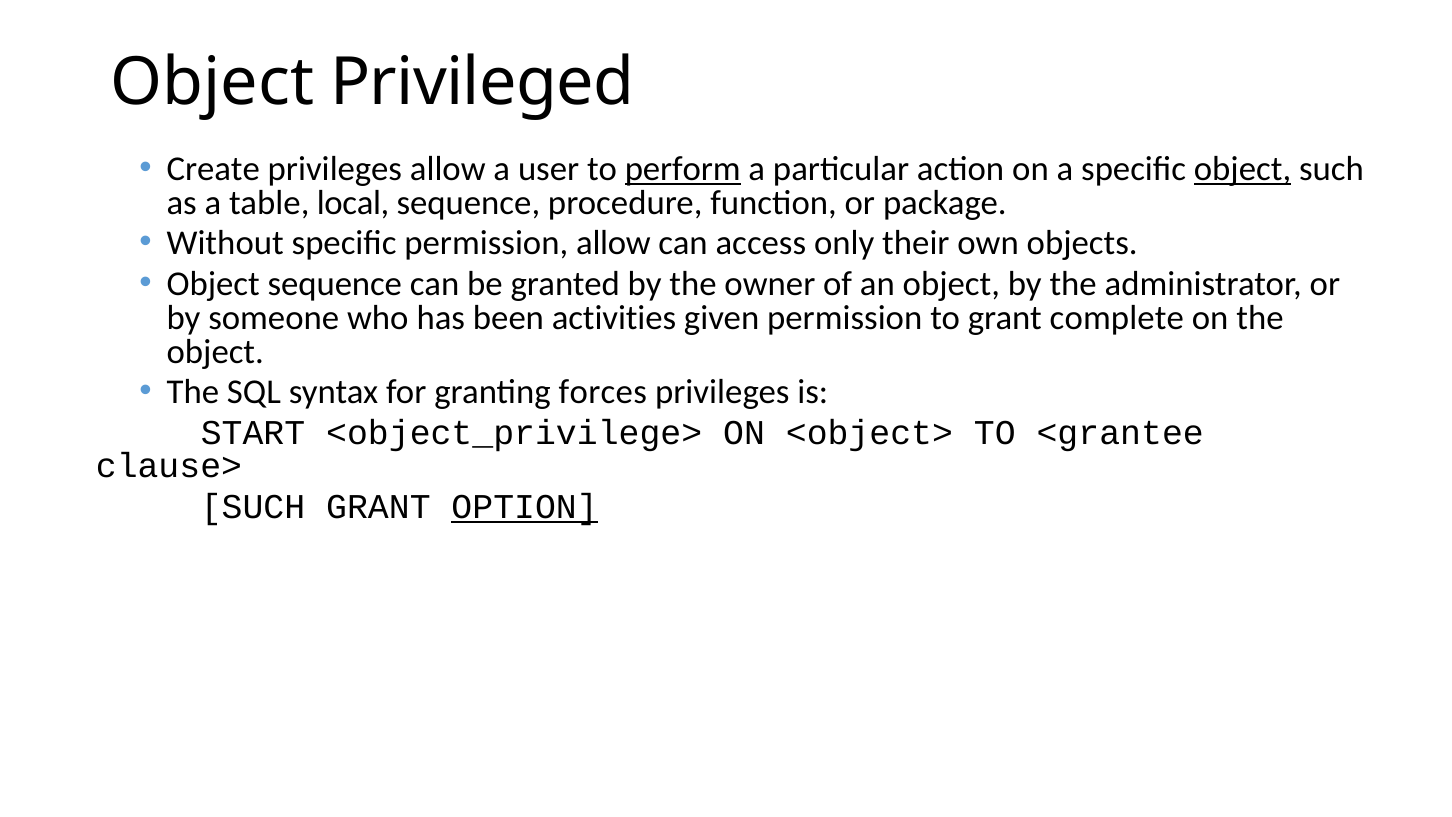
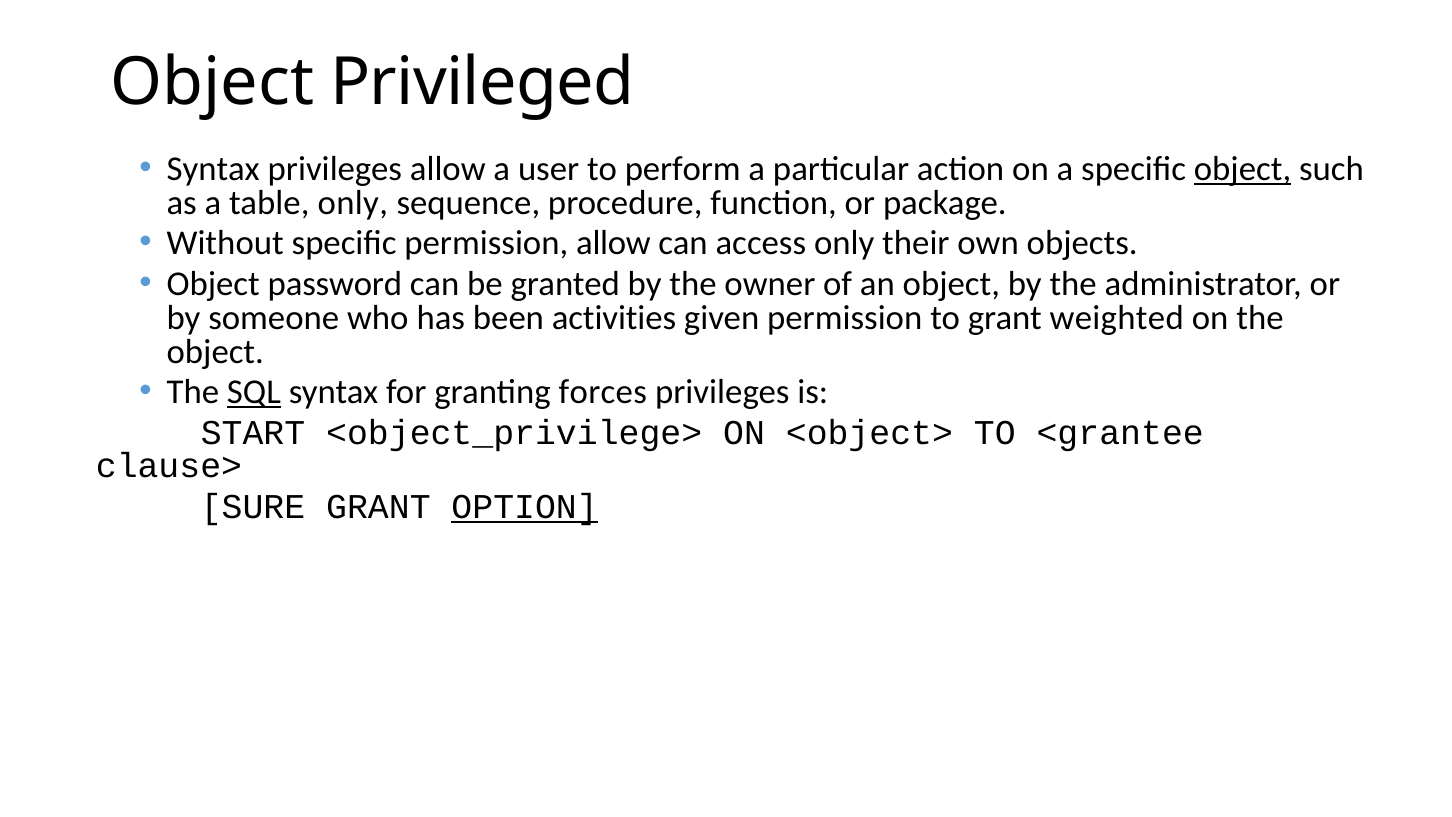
Create: Create -> Syntax (213, 169)
perform underline: present -> none (683, 169)
table local: local -> only (353, 203)
Object sequence: sequence -> password (335, 284)
complete: complete -> weighted (1117, 318)
SQL underline: none -> present (254, 392)
SUCH: SUCH -> SURE (253, 507)
